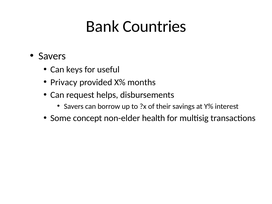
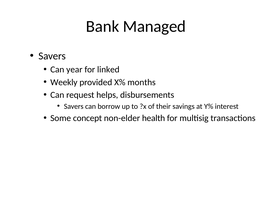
Countries: Countries -> Managed (154, 26)
keys: keys -> year (74, 70)
useful: useful -> linked (108, 70)
Privacy: Privacy -> Weekly (64, 82)
